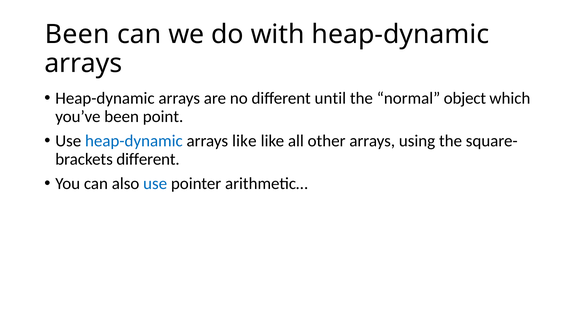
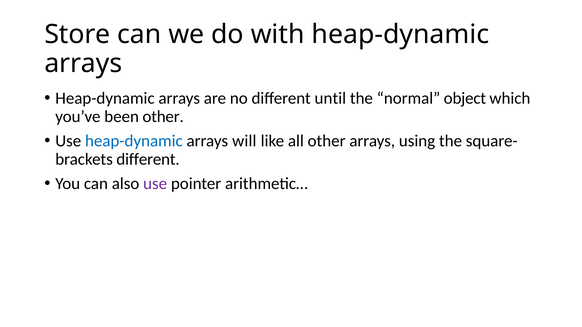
Been: Been -> Store (77, 34)
been point: point -> other (163, 117)
arrays like: like -> will (244, 141)
use colour: blue -> purple (155, 184)
